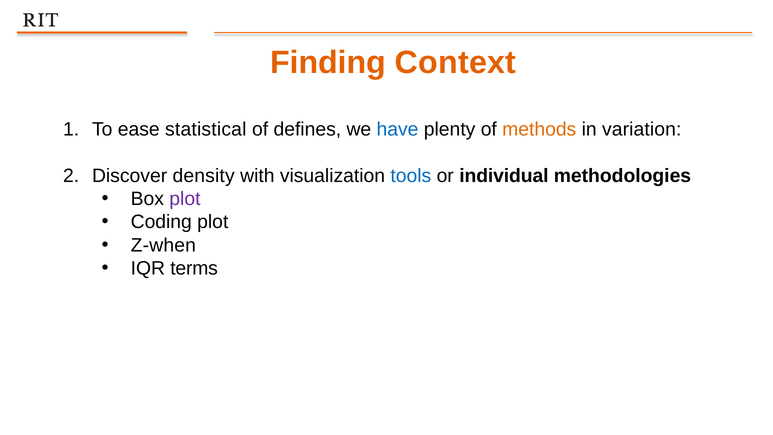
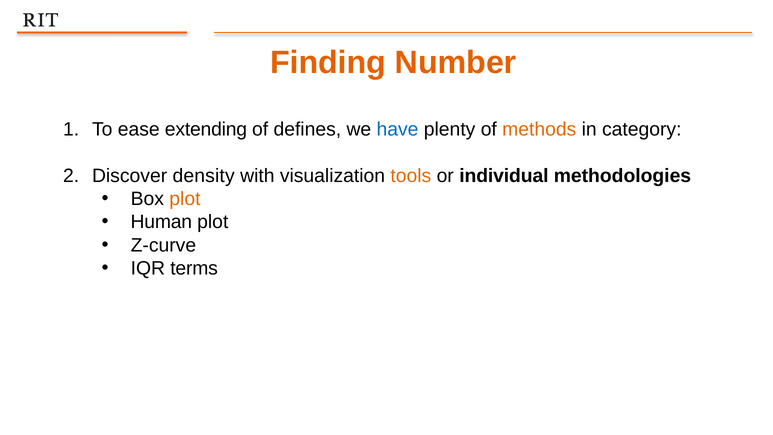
Context: Context -> Number (456, 63)
statistical: statistical -> extending (206, 129)
variation: variation -> category (642, 129)
tools colour: blue -> orange (411, 176)
plot colour: purple -> orange (185, 199)
Coding: Coding -> Human (161, 222)
Z-when: Z-when -> Z-curve (163, 245)
